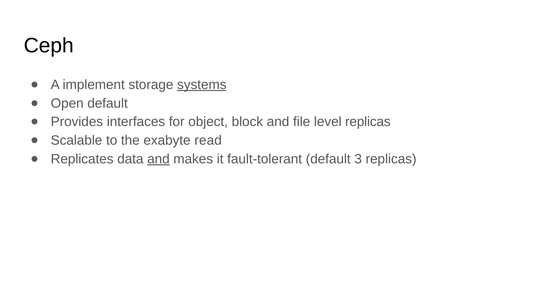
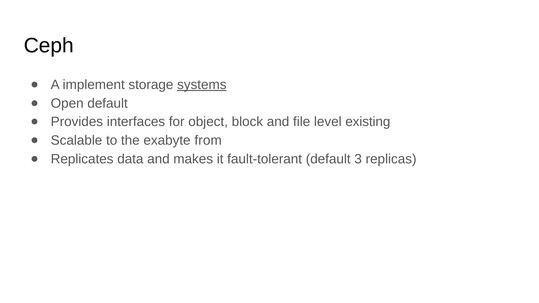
level replicas: replicas -> existing (368, 122)
read: read -> from (208, 141)
and underline: present -> none (158, 159)
